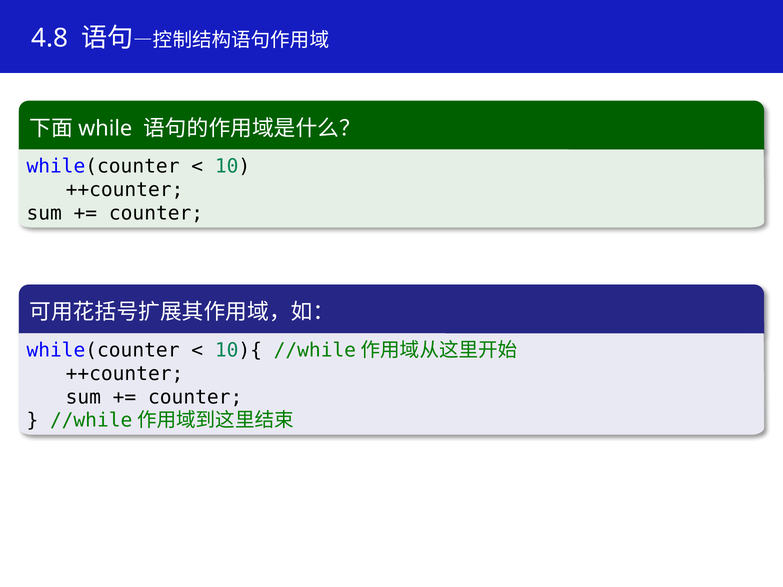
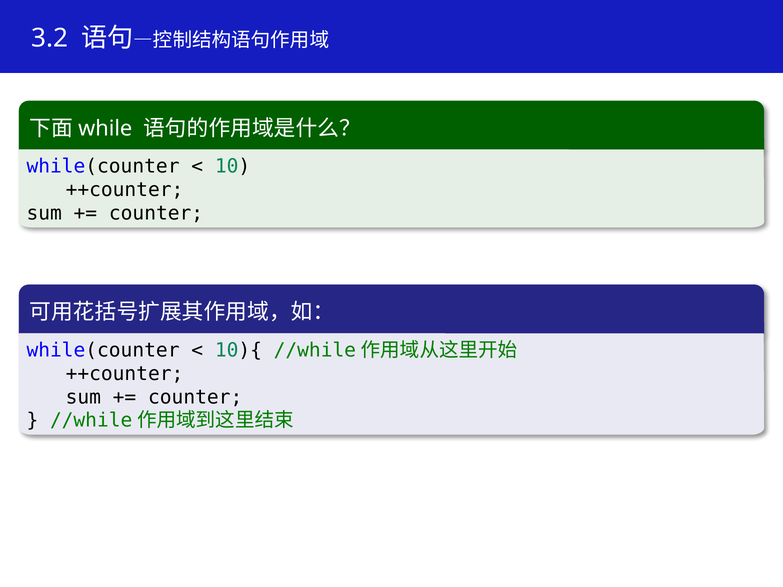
4.8: 4.8 -> 3.2 (50, 38)
